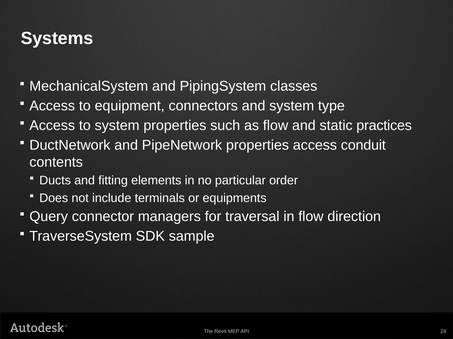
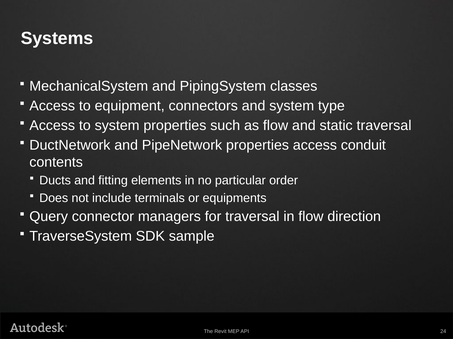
static practices: practices -> traversal (384, 126)
